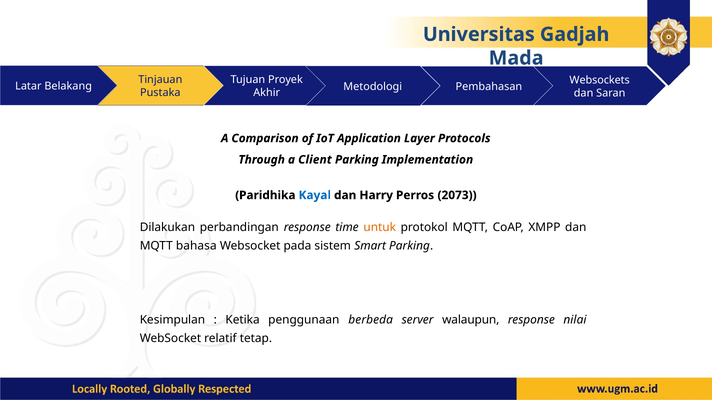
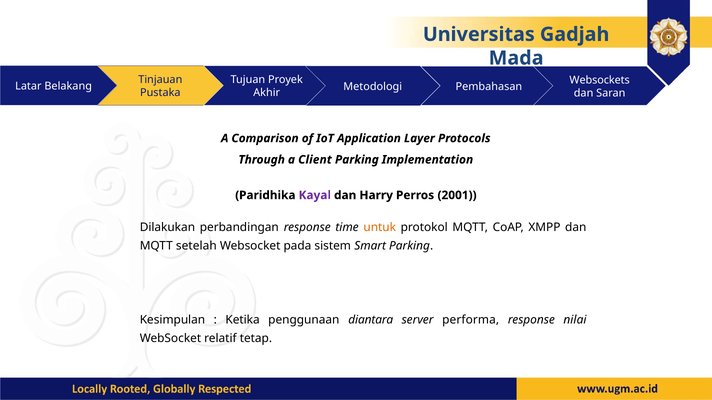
Kayal colour: blue -> purple (315, 195)
2073: 2073 -> 2001 (457, 195)
bahasa: bahasa -> setelah (196, 246)
berbeda: berbeda -> diantara (371, 320)
walaupun: walaupun -> performa (471, 320)
